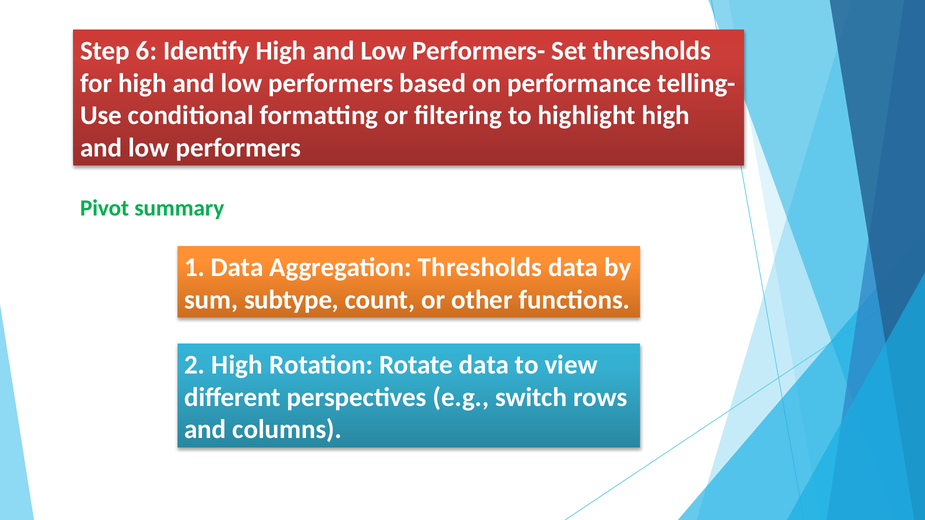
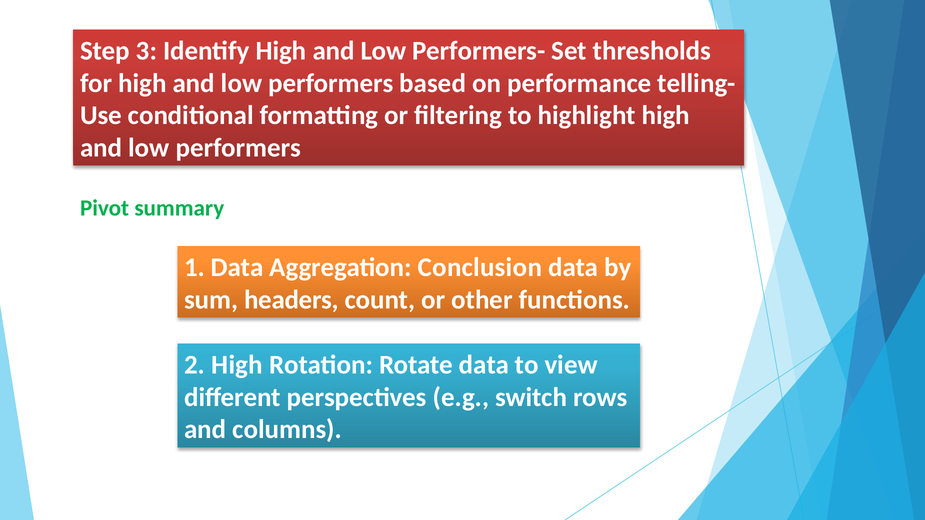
6: 6 -> 3 (146, 51)
Aggregation Thresholds: Thresholds -> Conclusion (480, 268)
subtype: subtype -> headers (291, 300)
